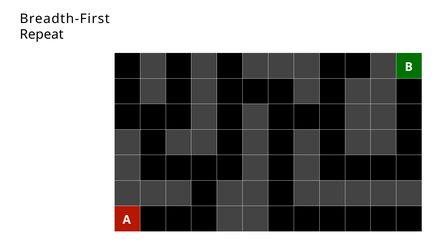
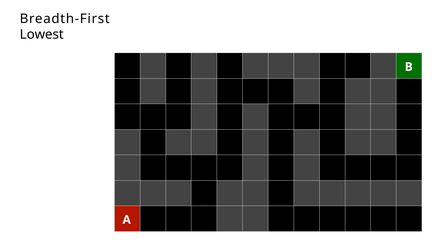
Repeat: Repeat -> Lowest (42, 35)
